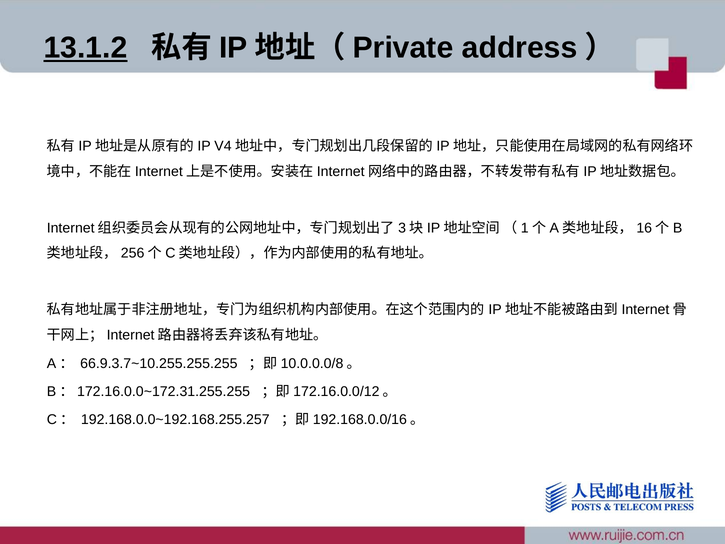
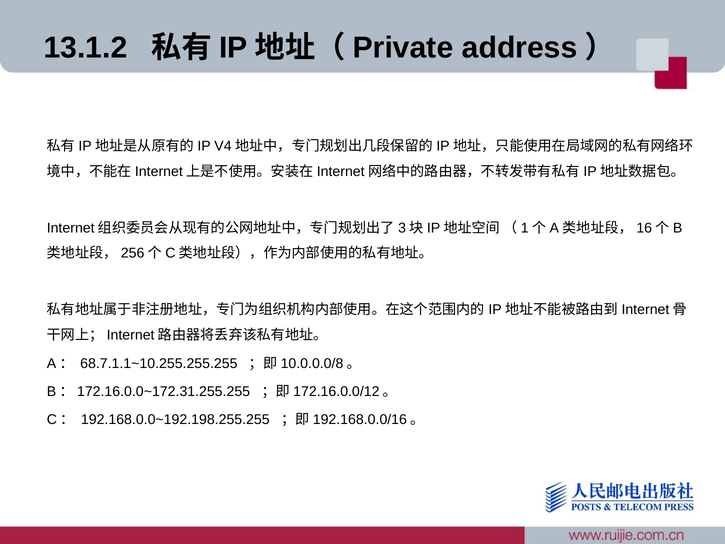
13.1.2 underline: present -> none (85, 48)
66.9.3.7~10.255.255.255: 66.9.3.7~10.255.255.255 -> 68.7.1.1~10.255.255.255 (159, 363)
192.168.0.0~192.168.255.257: 192.168.0.0~192.168.255.257 -> 192.168.0.0~192.198.255.255 (175, 420)
